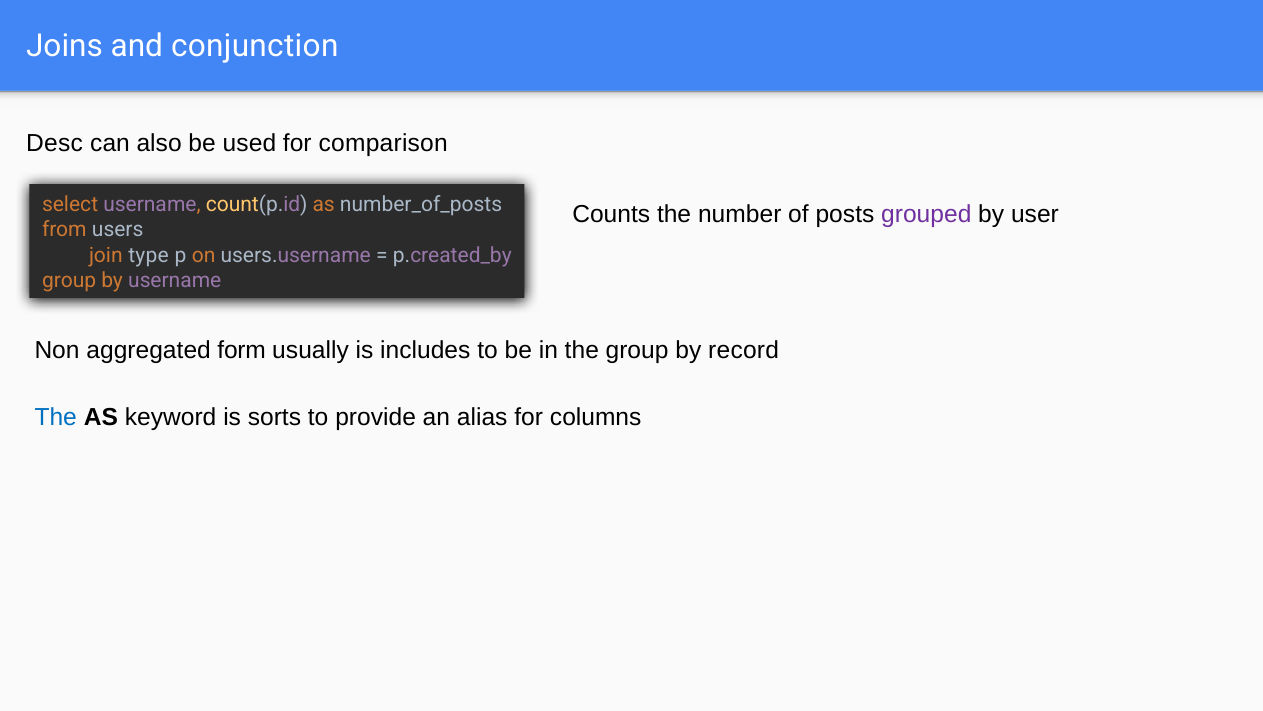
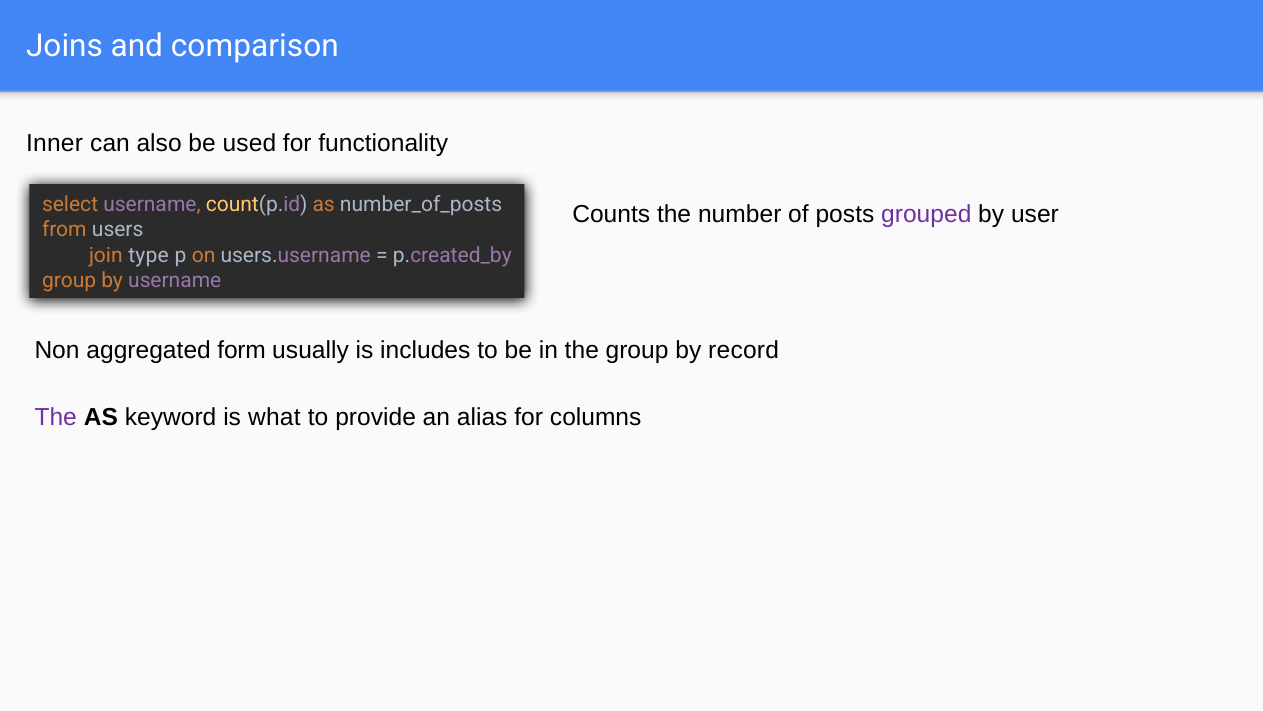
conjunction: conjunction -> comparison (255, 46)
Desc: Desc -> Inner (55, 143)
comparison: comparison -> functionality (383, 143)
The colour: blue -> purple (56, 417)
sorts: sorts -> what (274, 417)
